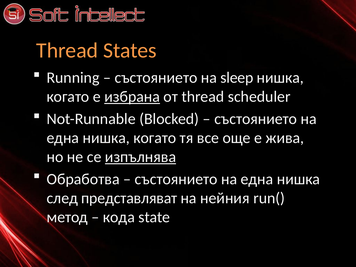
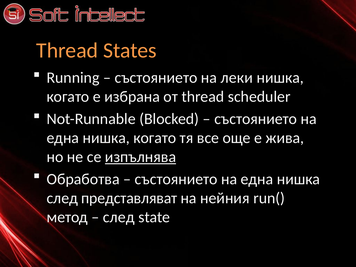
sleep: sleep -> леки (237, 78)
избрана underline: present -> none (132, 97)
кода: кода -> след (119, 217)
